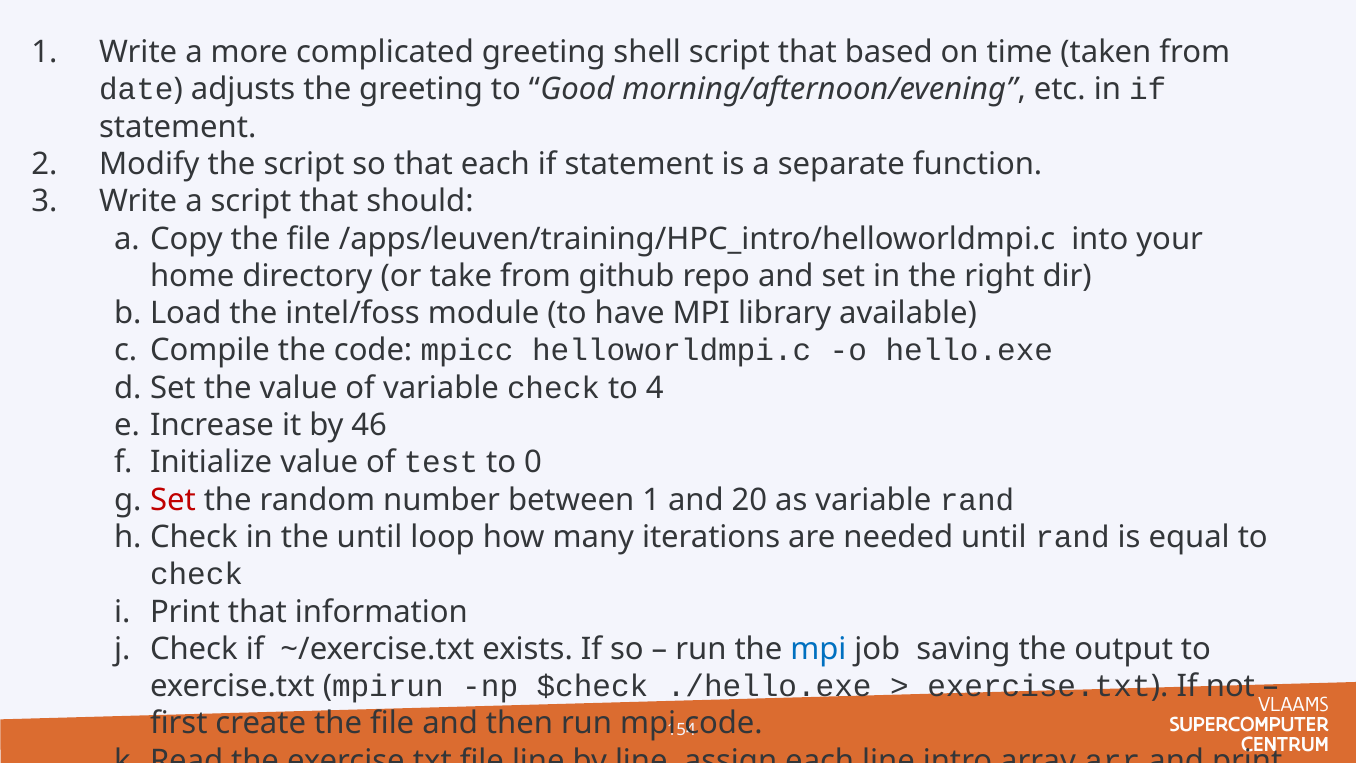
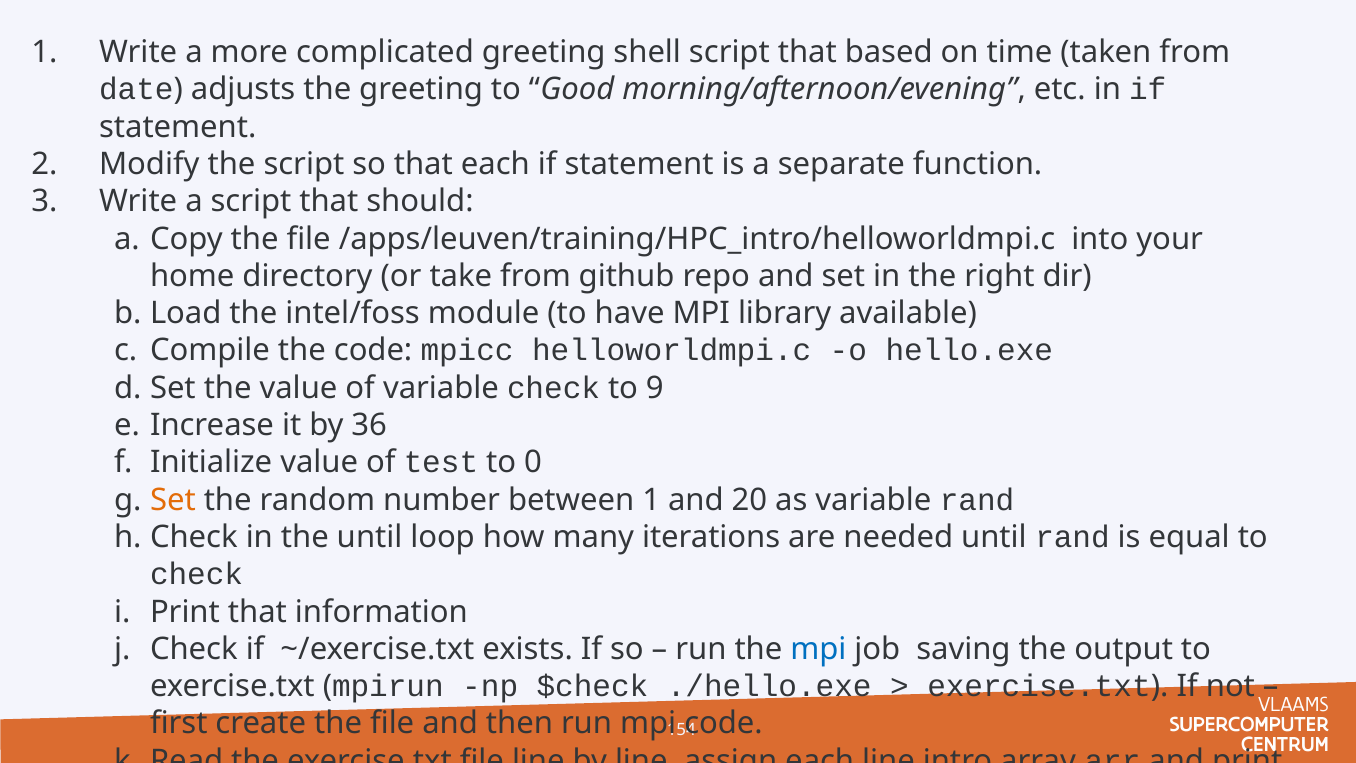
4: 4 -> 9 (655, 388)
46: 46 -> 36 (369, 425)
Set colour: red -> orange (173, 500)
